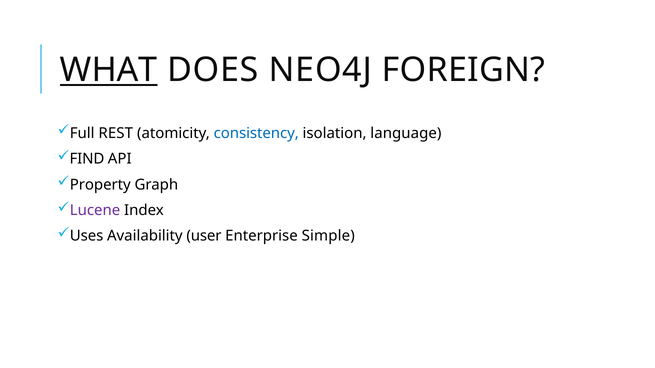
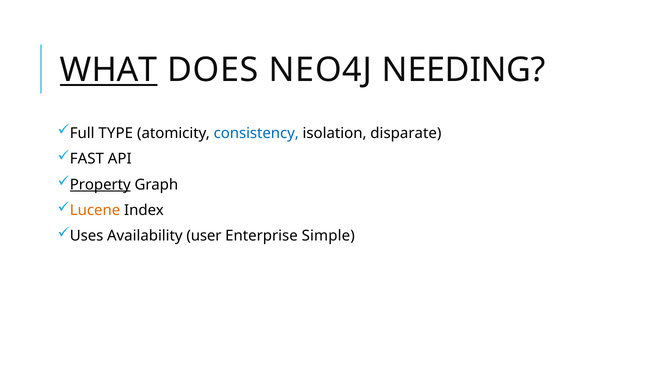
FOREIGN: FOREIGN -> NEEDING (464, 70)
REST: REST -> TYPE (116, 133)
language: language -> disparate (406, 133)
FIND: FIND -> FAST (87, 159)
Property underline: none -> present (100, 185)
Lucene colour: purple -> orange (95, 211)
